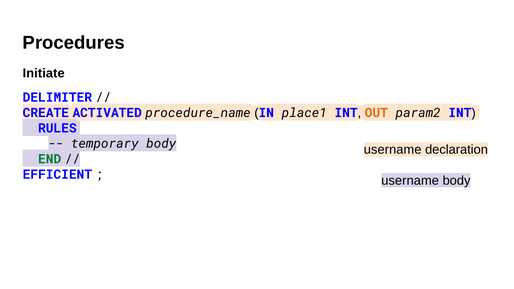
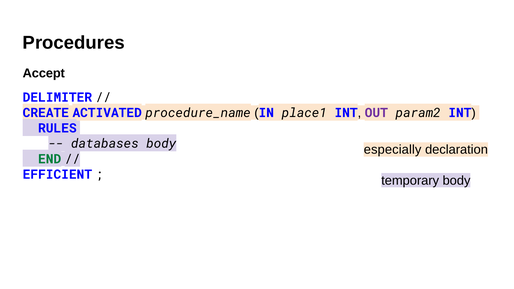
Initiate: Initiate -> Accept (44, 73)
OUT colour: orange -> purple (376, 113)
temporary: temporary -> databases (105, 144)
username: username -> especially (393, 150)
username: username -> temporary (410, 181)
